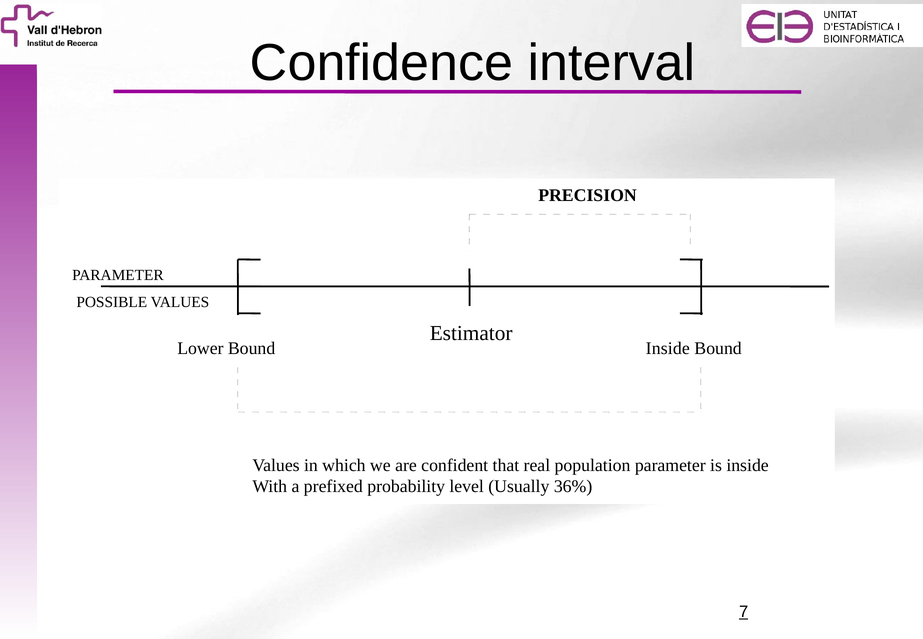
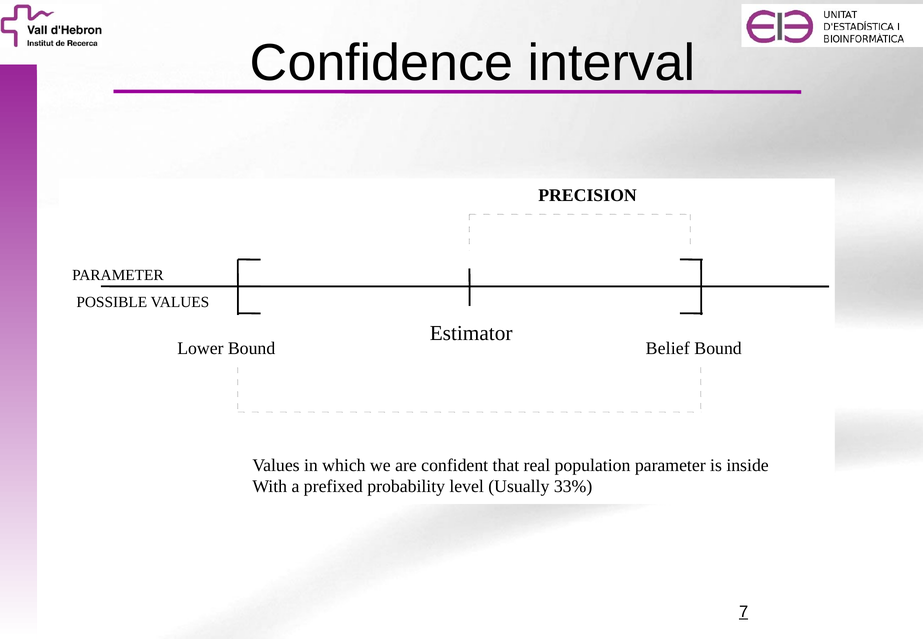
Bound Inside: Inside -> Belief (668, 348)
36%: 36% -> 33% (573, 487)
